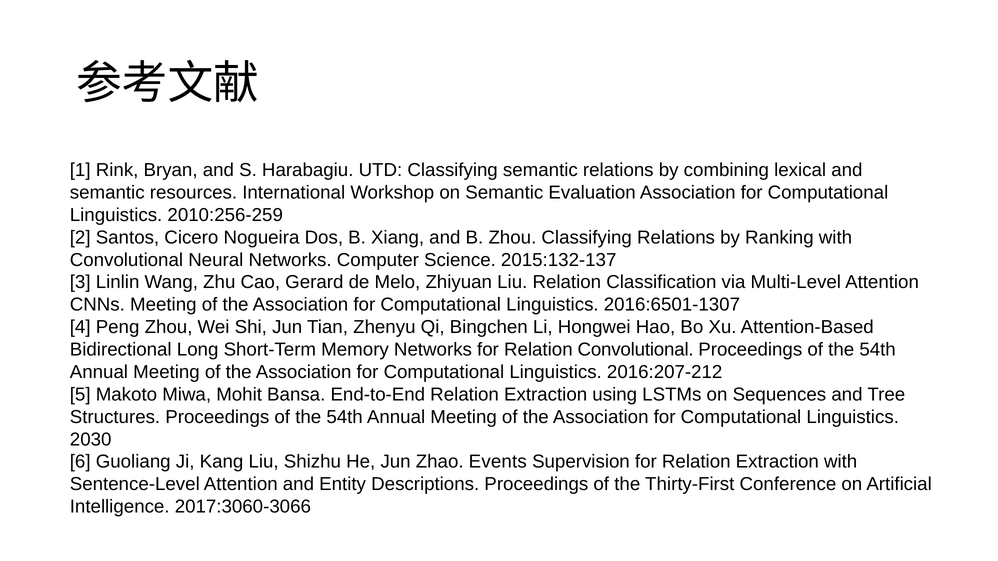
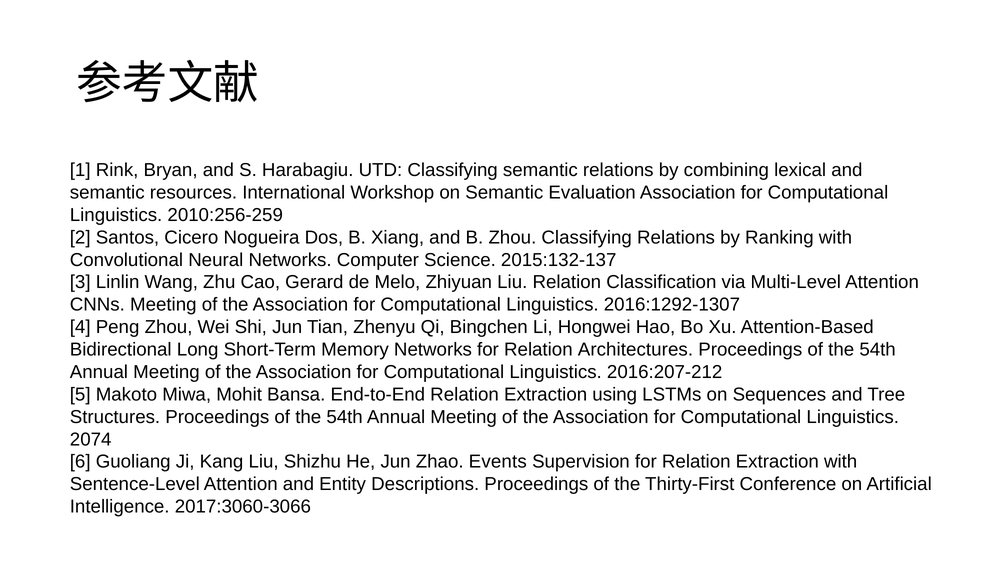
2016:6501-1307: 2016:6501-1307 -> 2016:1292-1307 (672, 305)
Relation Convolutional: Convolutional -> Architectures (635, 350)
2030: 2030 -> 2074 (91, 440)
